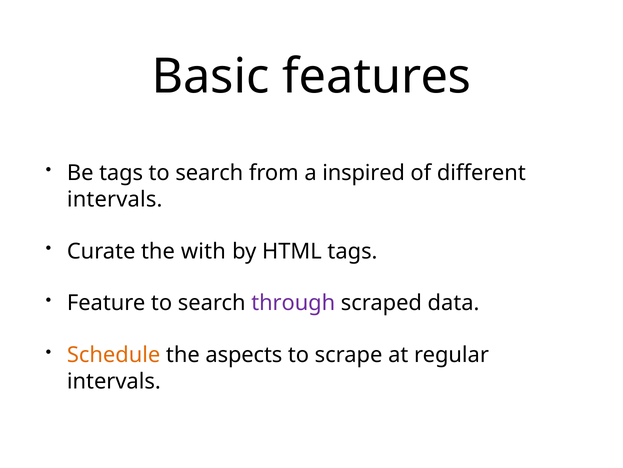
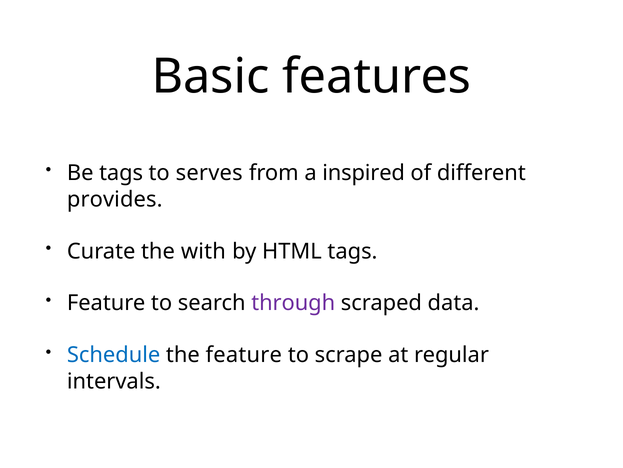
search: search -> serves (209, 173)
intervals: intervals -> provides (115, 199)
Schedule colour: orange -> blue (114, 355)
the aspects: aspects -> feature (244, 355)
